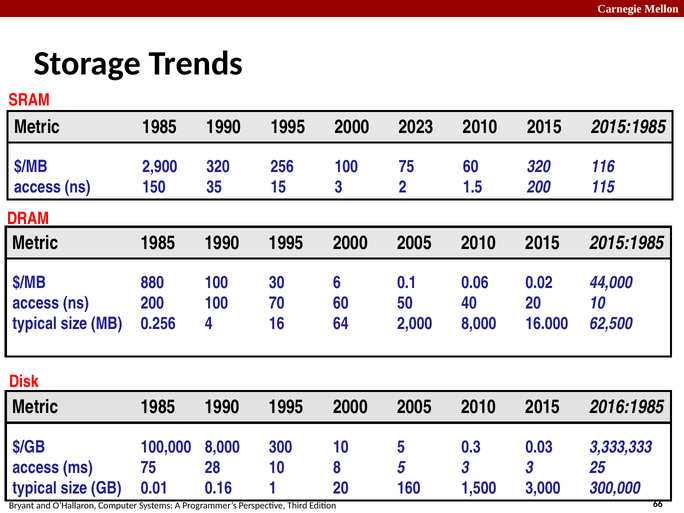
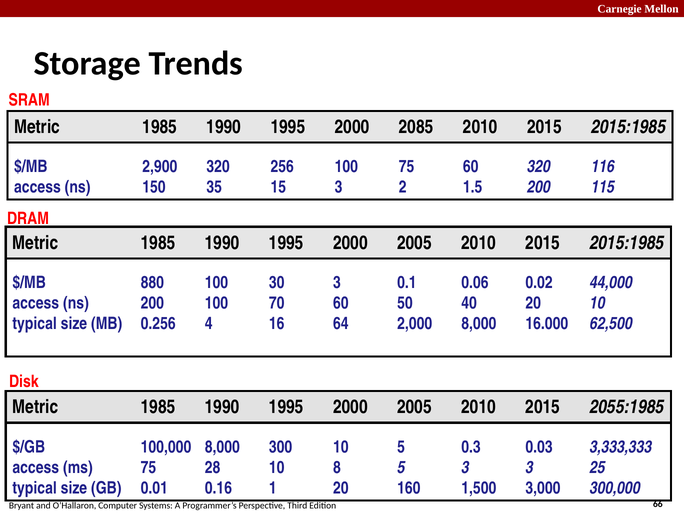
2023: 2023 -> 2085 (416, 127)
30 6: 6 -> 3 (337, 283)
2016:1985: 2016:1985 -> 2055:1985 (627, 407)
